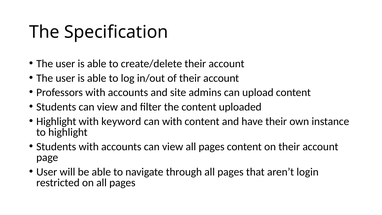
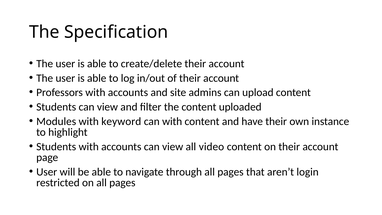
Highlight: Highlight -> Modules (56, 121)
view all pages: pages -> video (211, 147)
